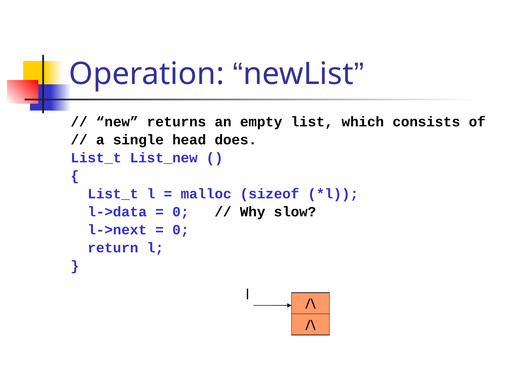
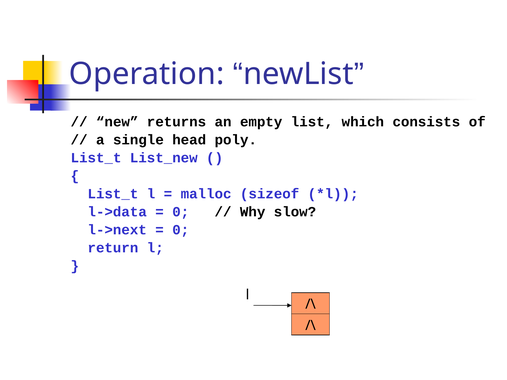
does: does -> poly (236, 140)
